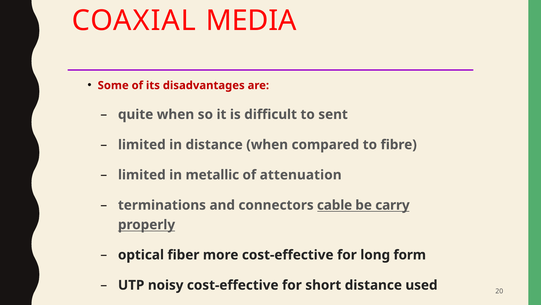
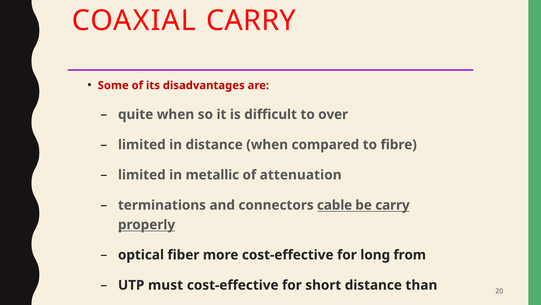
COAXIAL MEDIA: MEDIA -> CARRY (251, 21)
sent: sent -> over (333, 114)
form: form -> from (410, 254)
noisy: noisy -> must (166, 285)
used: used -> than (421, 285)
